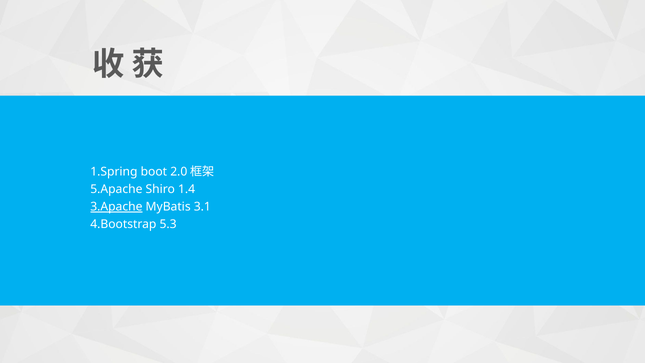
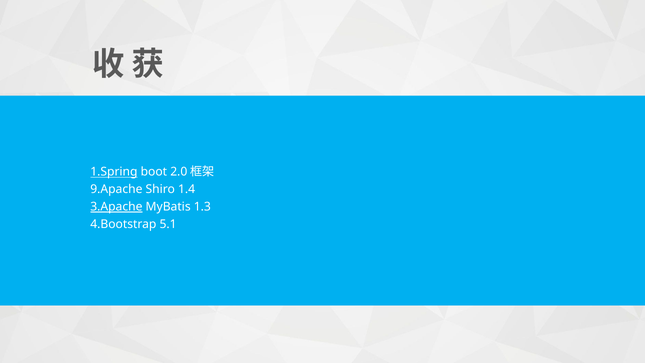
1.Spring underline: none -> present (114, 172)
5.Apache: 5.Apache -> 9.Apache (116, 189)
3.1: 3.1 -> 1.3 (202, 207)
5.3: 5.3 -> 5.1 (168, 224)
